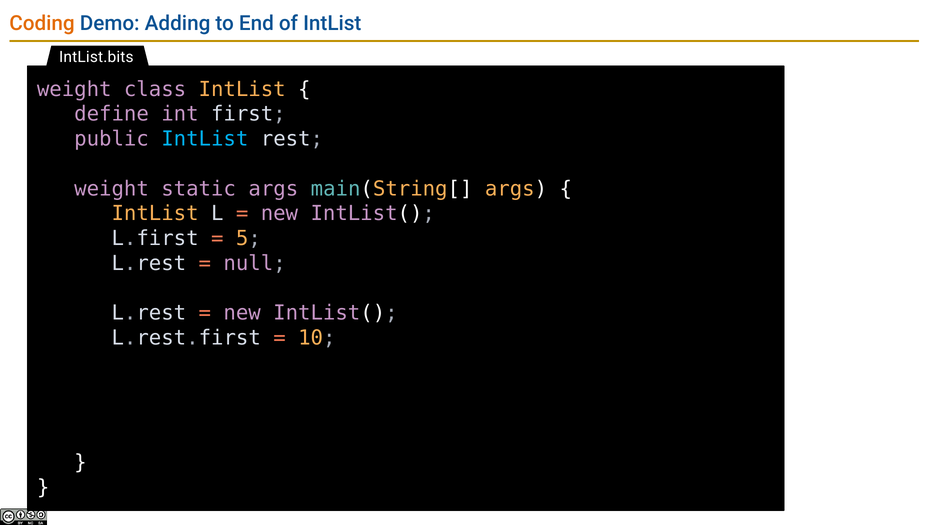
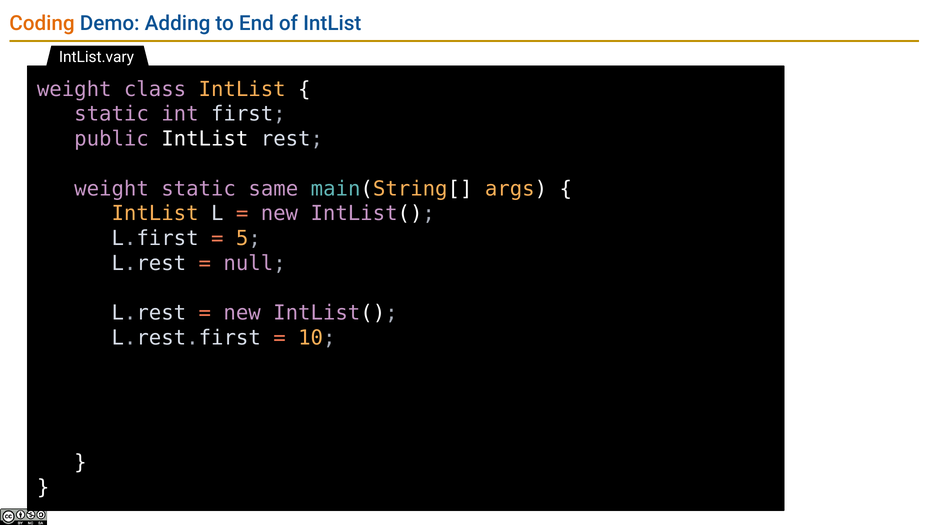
IntList.bits: IntList.bits -> IntList.vary (96, 57)
define: define -> static (112, 114)
IntList colour: light blue -> white (205, 139)
static args: args -> same (273, 189)
